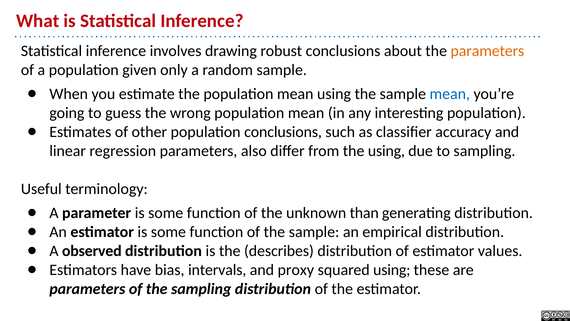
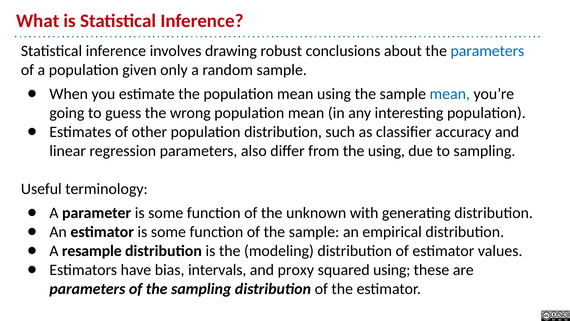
parameters colour: orange -> blue (487, 51)
population conclusions: conclusions -> distribution (283, 132)
than: than -> with (364, 213)
observed: observed -> resample (92, 251)
describes: describes -> modeling (279, 251)
